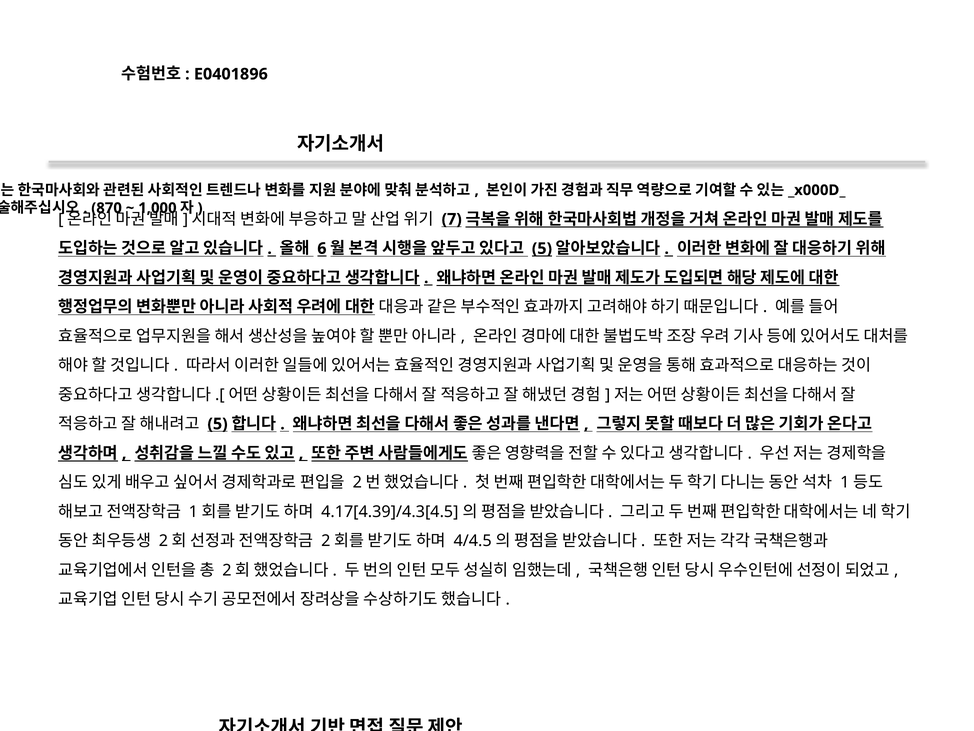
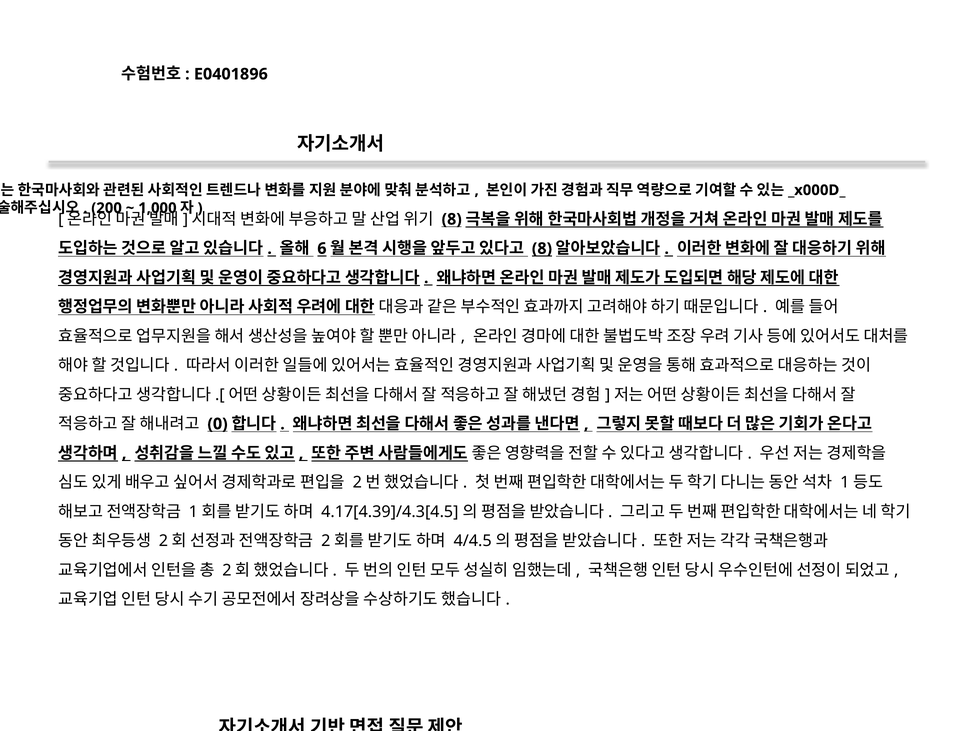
870: 870 -> 200 (107, 208)
7: 7 -> 8 (452, 219)
5: 5 -> 8 (542, 248)
5: 5 -> 0 (218, 424)
